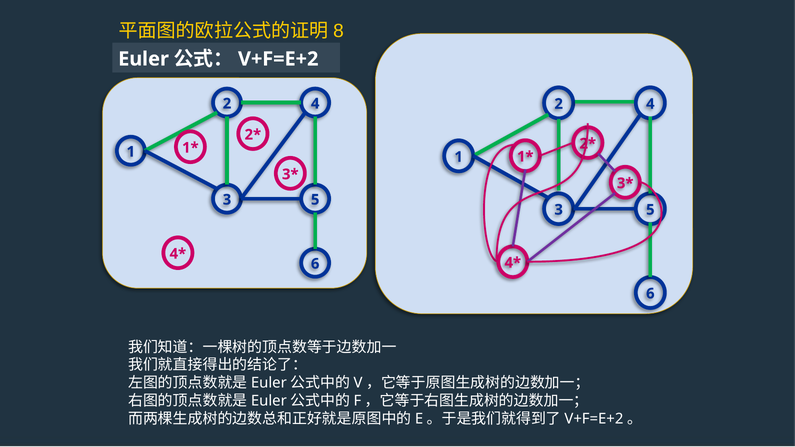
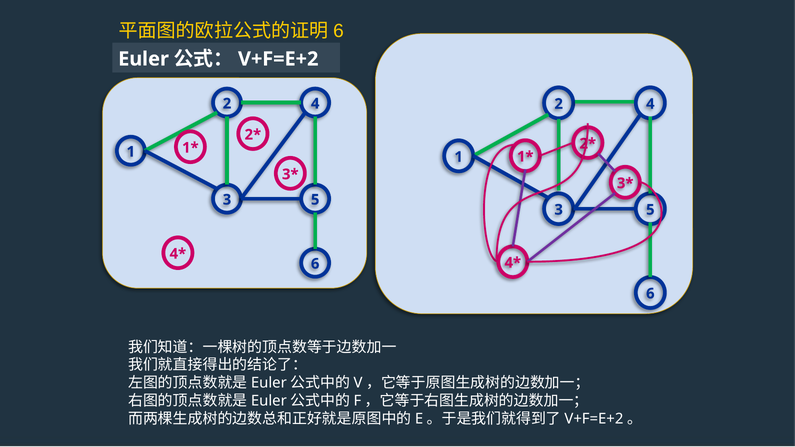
8: 8 -> 6 (338, 31)
